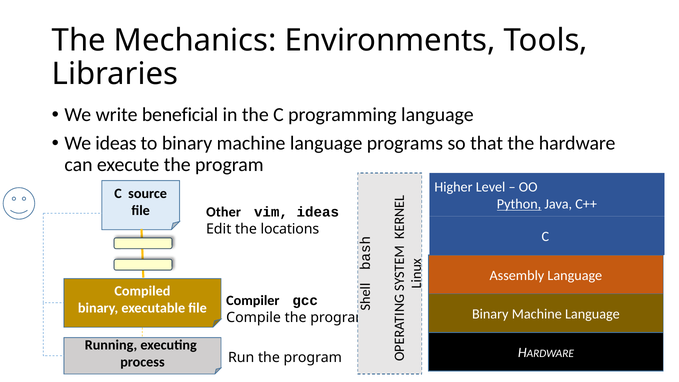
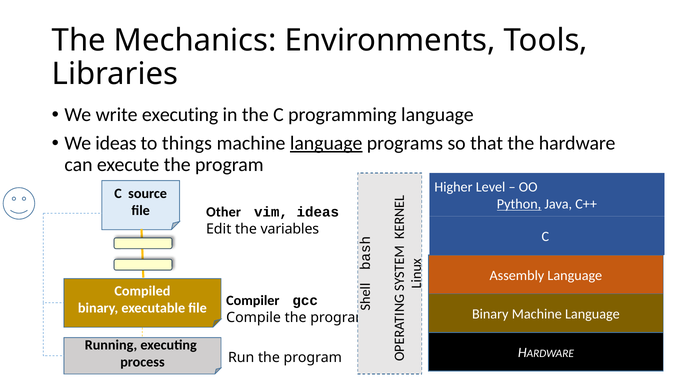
write beneficial: beneficial -> executing (180, 115)
to binary: binary -> things (187, 143)
language underline: none -> present (326, 143)
locations: locations -> variables (290, 229)
